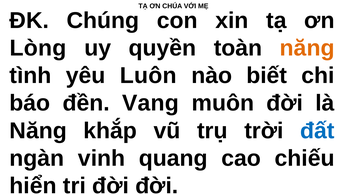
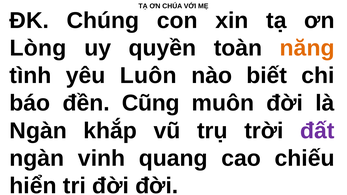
Vang: Vang -> Cũng (151, 103)
Năng: Năng -> Ngàn (38, 131)
đất colour: blue -> purple (317, 131)
